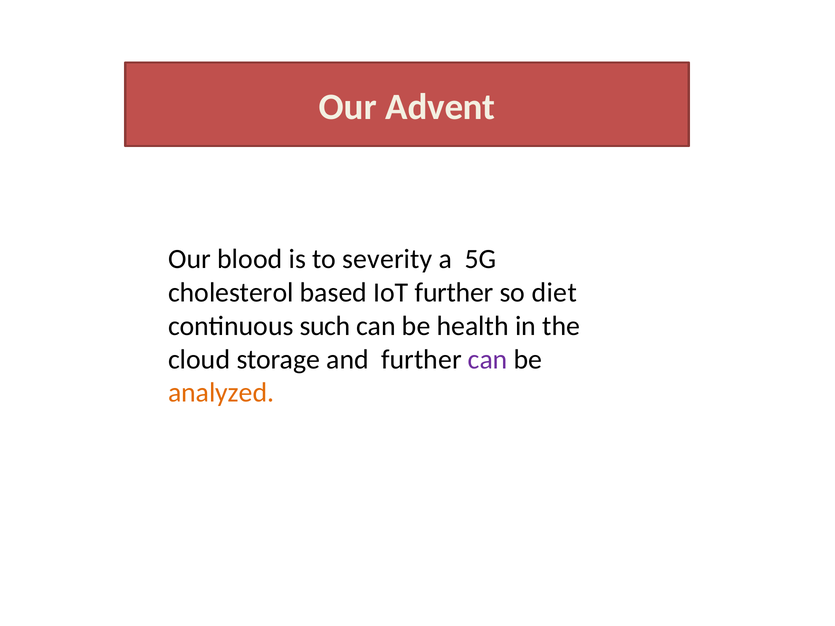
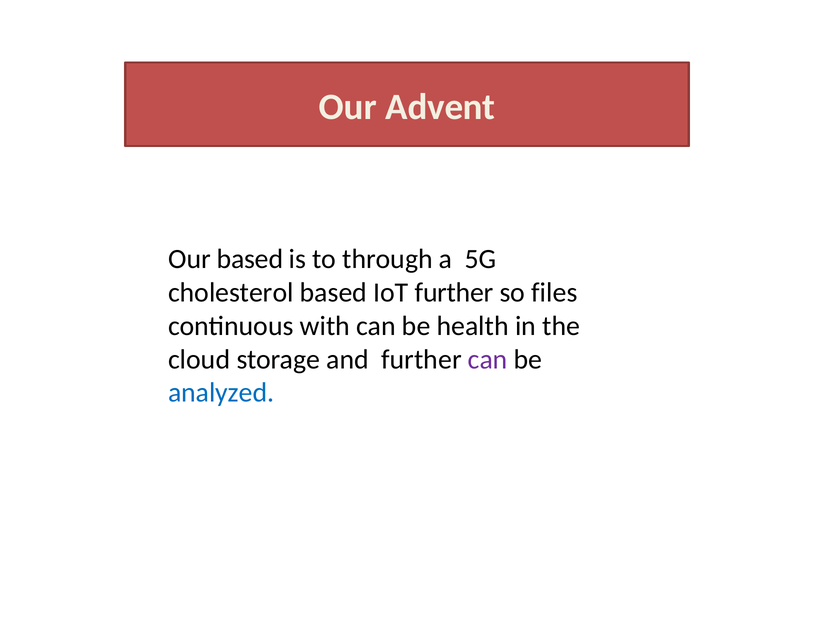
Our blood: blood -> based (250, 259)
severity: severity -> through (388, 259)
diet: diet -> files (554, 293)
such: such -> with (325, 326)
analyzed colour: orange -> blue (221, 393)
